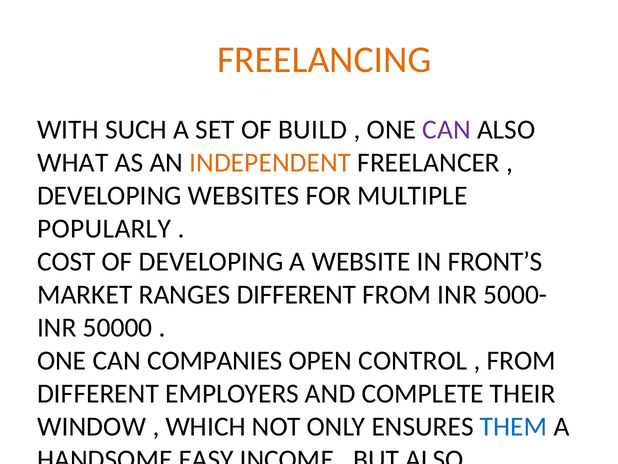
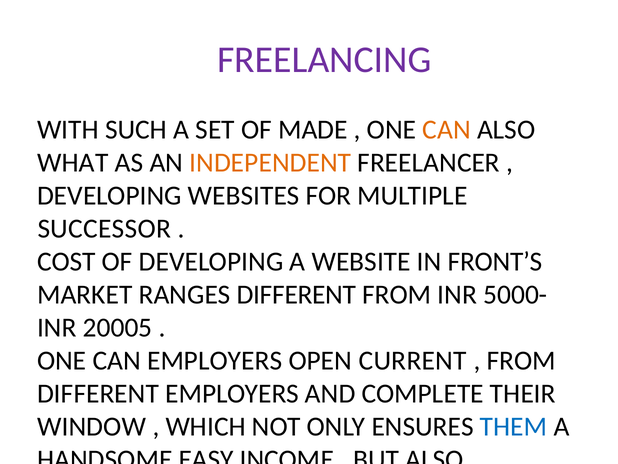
FREELANCING colour: orange -> purple (324, 60)
BUILD: BUILD -> MADE (313, 130)
CAN colour: purple -> orange (447, 130)
POPULARLY: POPULARLY -> SUCCESSOR (104, 229)
50000: 50000 -> 20005 (118, 327)
CAN COMPANIES: COMPANIES -> EMPLOYERS (215, 360)
CONTROL: CONTROL -> CURRENT (413, 360)
